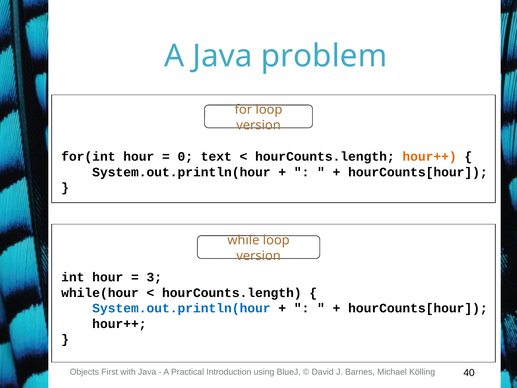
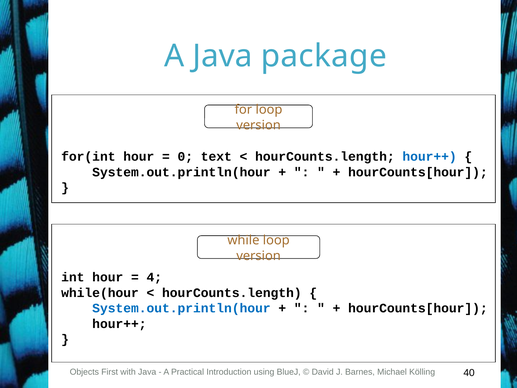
problem: problem -> package (324, 56)
hour++ colour: orange -> blue (430, 156)
3: 3 -> 4 (154, 277)
